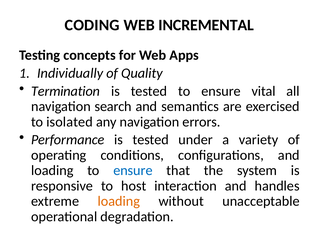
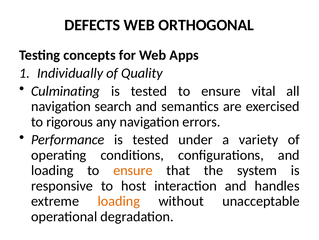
CODING: CODING -> DEFECTS (92, 25)
INCREMENTAL: INCREMENTAL -> ORTHOGONAL (206, 25)
Termination: Termination -> Culminating (66, 91)
isolated: isolated -> rigorous (70, 121)
ensure colour: blue -> orange (133, 170)
